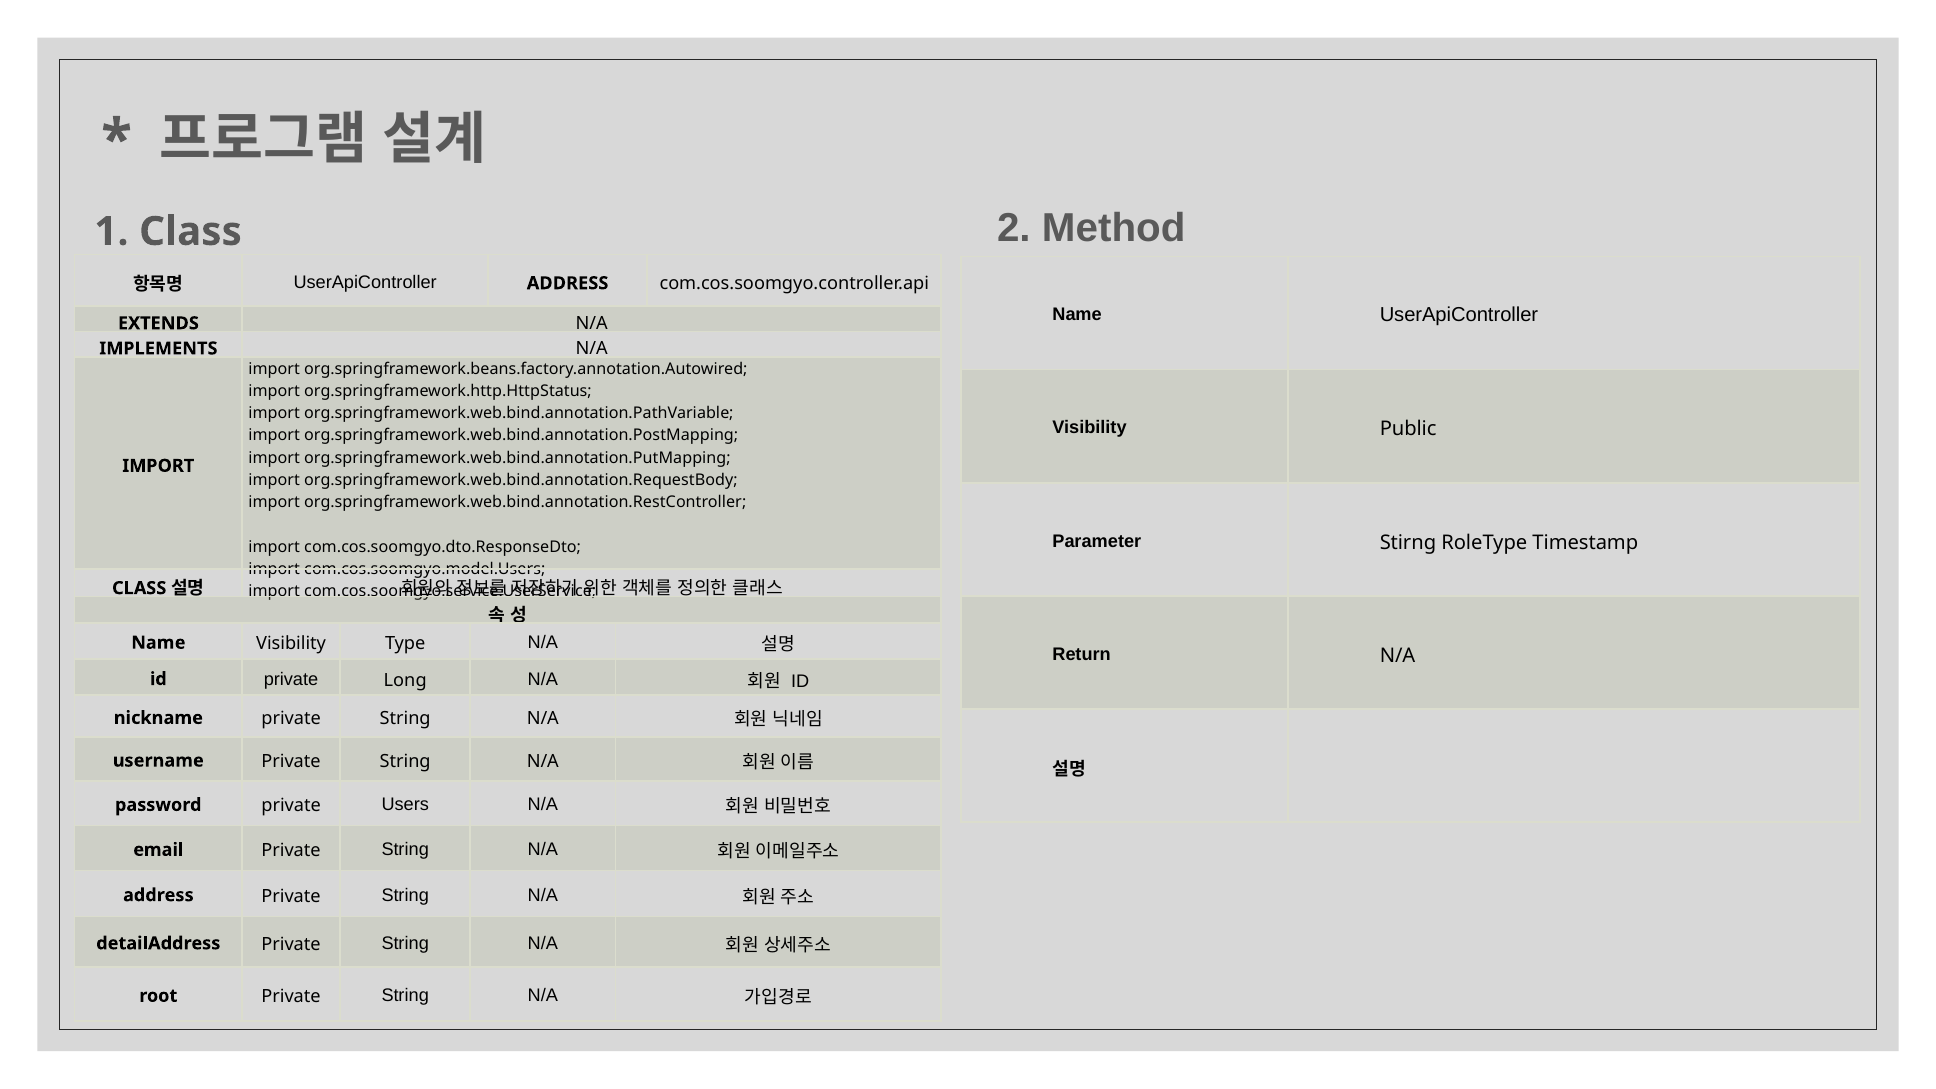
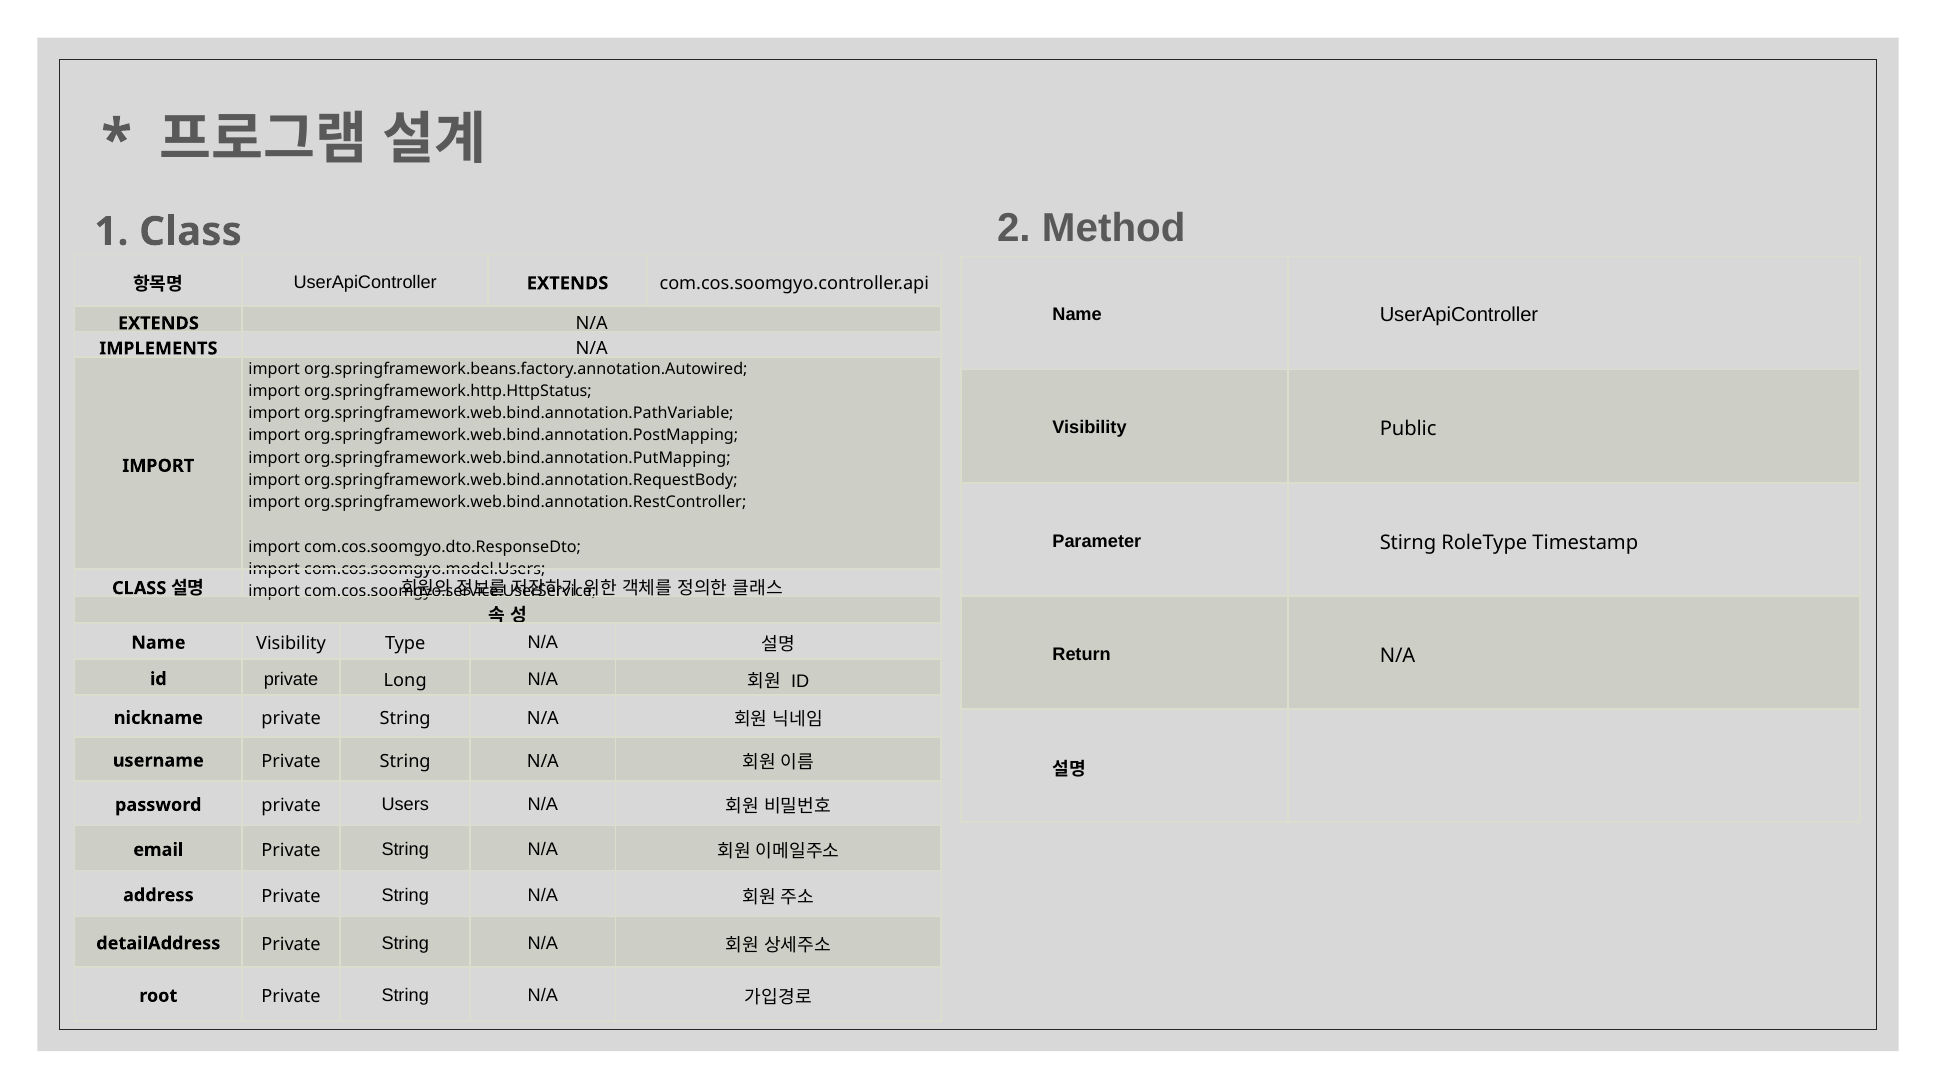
UserApiController ADDRESS: ADDRESS -> EXTENDS (568, 283)
